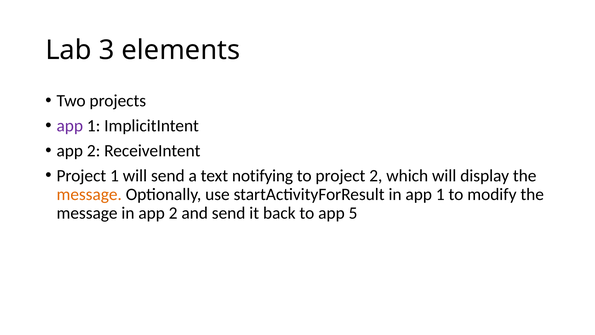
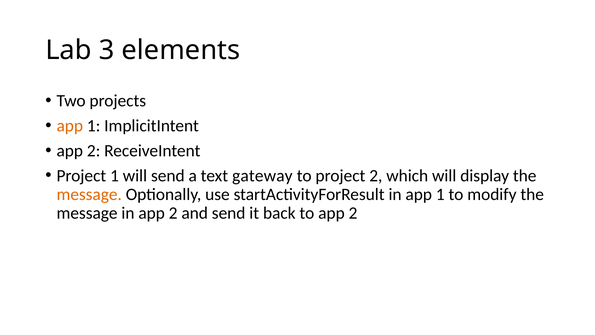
app colour: purple -> orange (70, 126)
notifying: notifying -> gateway (262, 175)
to app 5: 5 -> 2 (353, 213)
